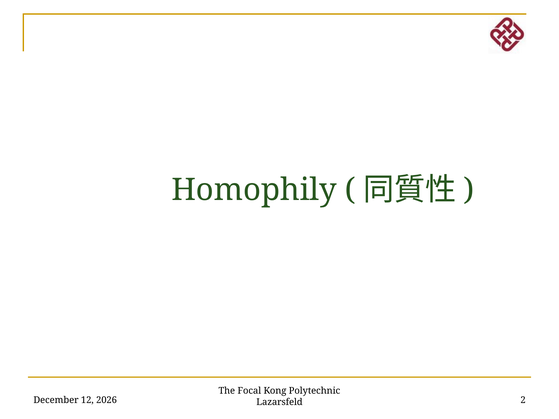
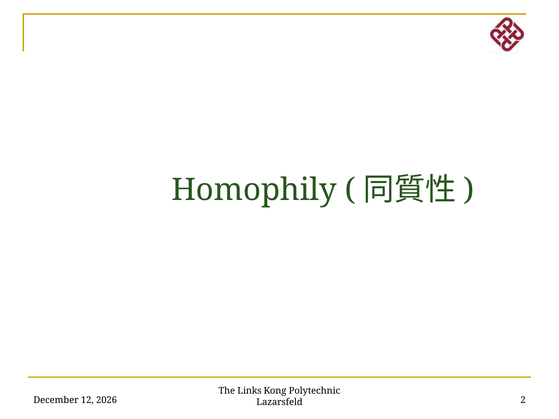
Focal: Focal -> Links (249, 391)
